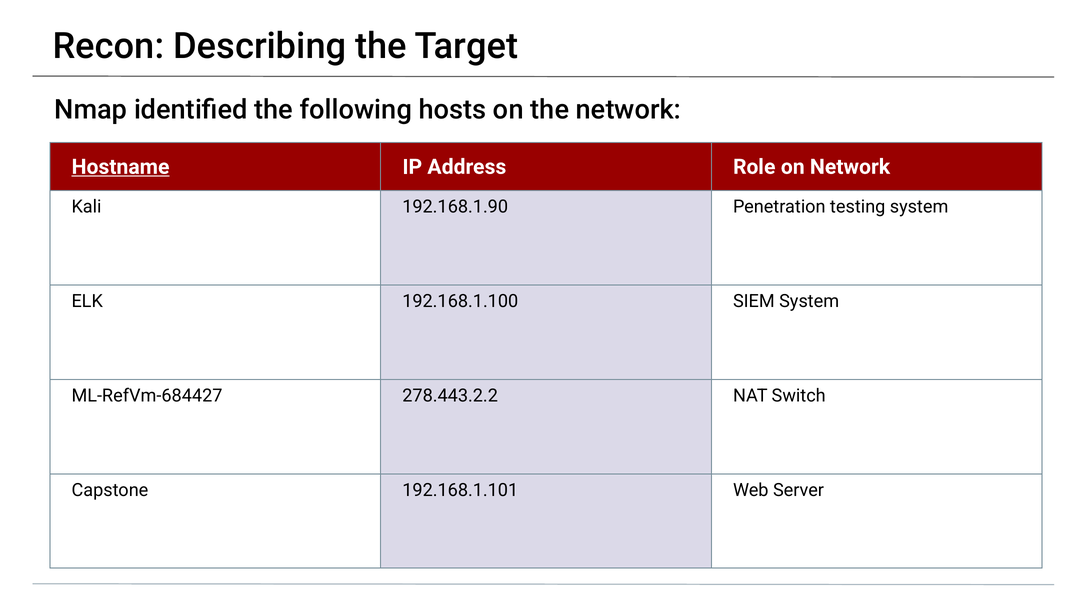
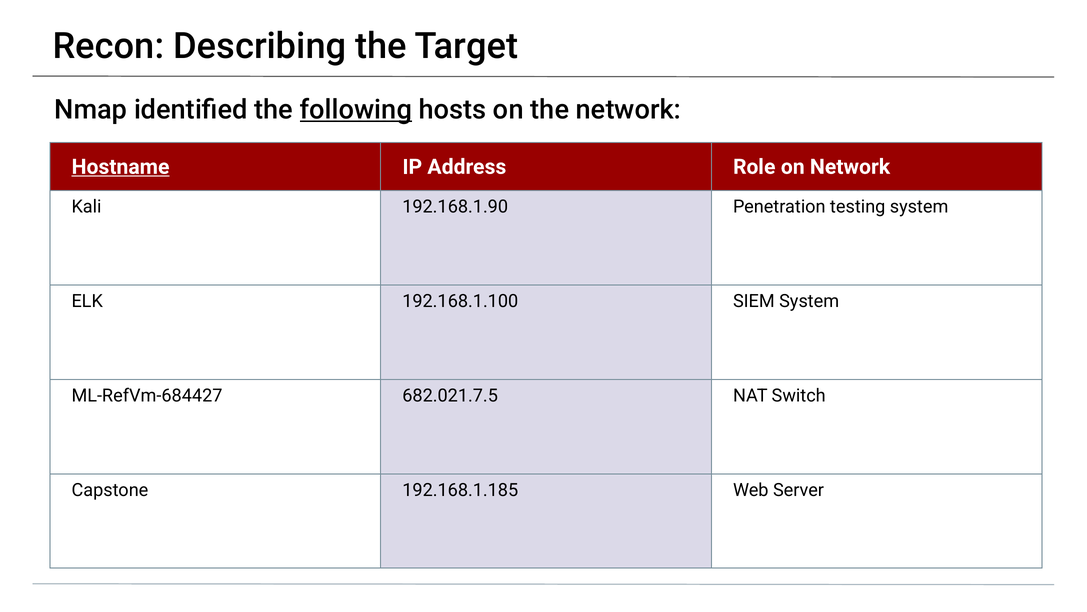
following underline: none -> present (356, 109)
278.443.2.2: 278.443.2.2 -> 682.021.7.5 (450, 395)
192.168.1.101: 192.168.1.101 -> 192.168.1.185 (460, 490)
